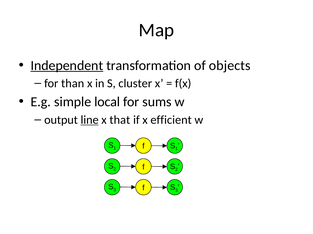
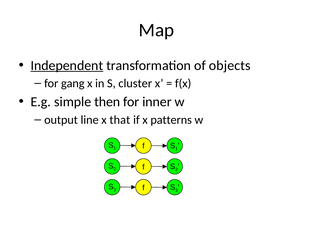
than: than -> gang (73, 84)
local: local -> then (107, 102)
sums: sums -> inner (157, 102)
line underline: present -> none (90, 120)
efficient: efficient -> patterns (171, 120)
